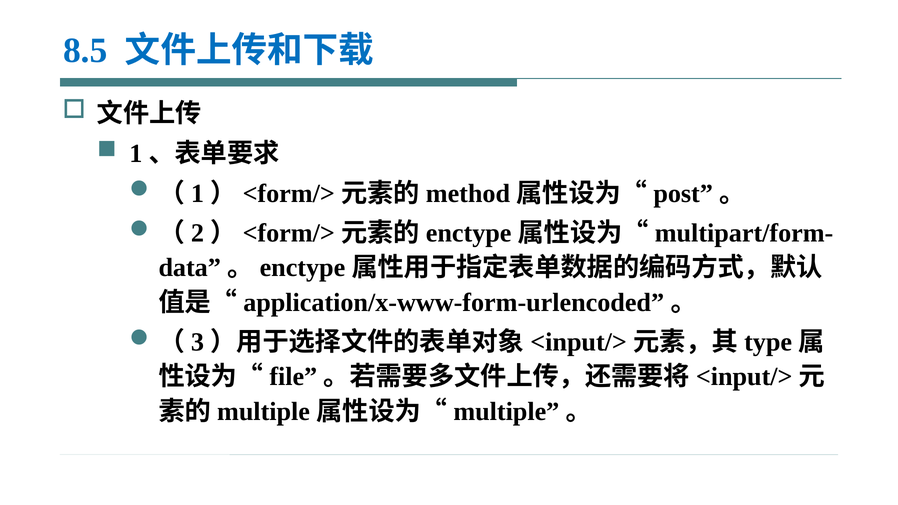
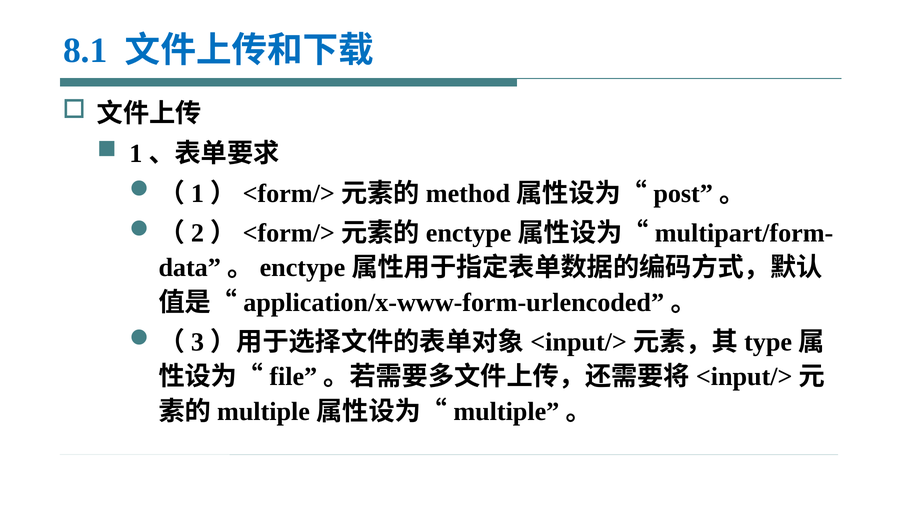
8.5: 8.5 -> 8.1 (85, 51)
